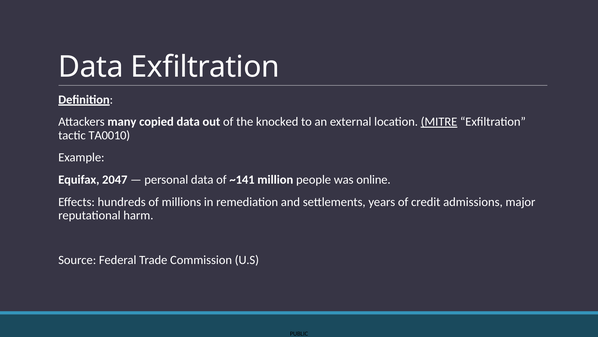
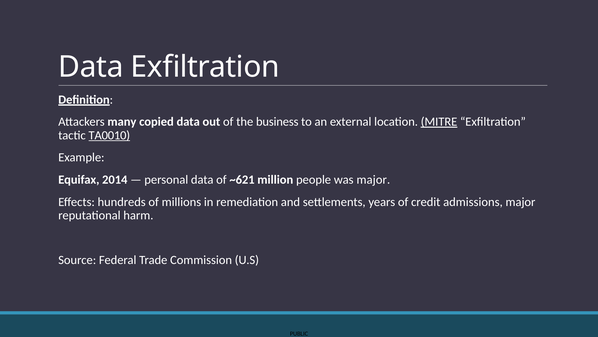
knocked: knocked -> business (277, 122)
TA0010 underline: none -> present (109, 135)
2047: 2047 -> 2014 (115, 179)
~141: ~141 -> ~621 (242, 179)
was online: online -> major (373, 179)
